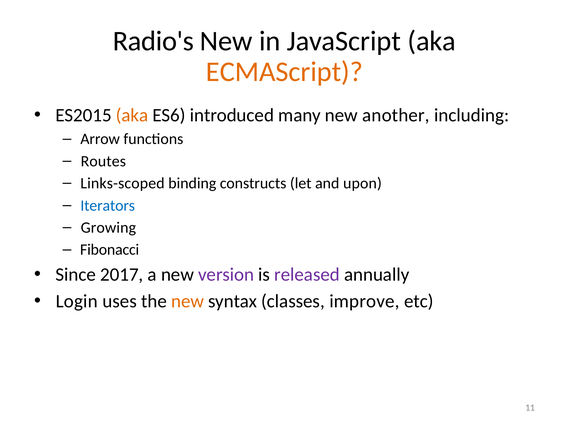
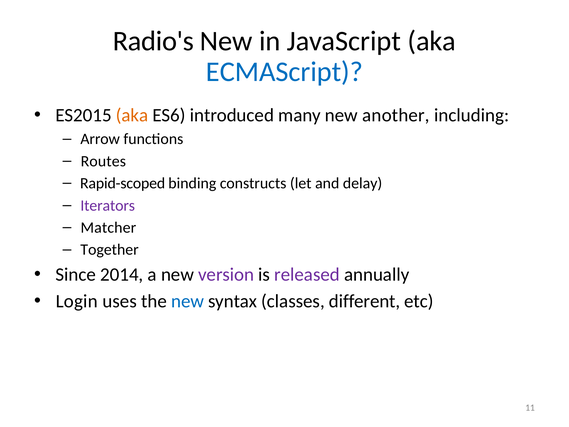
ECMAScript colour: orange -> blue (284, 72)
Links-scoped: Links-scoped -> Rapid-scoped (123, 183)
upon: upon -> delay (363, 183)
Iterators colour: blue -> purple (108, 205)
Growing: Growing -> Matcher (108, 227)
Fibonacci: Fibonacci -> Together (110, 250)
2017: 2017 -> 2014 (122, 274)
new colour: orange -> blue (188, 301)
improve: improve -> different (365, 301)
